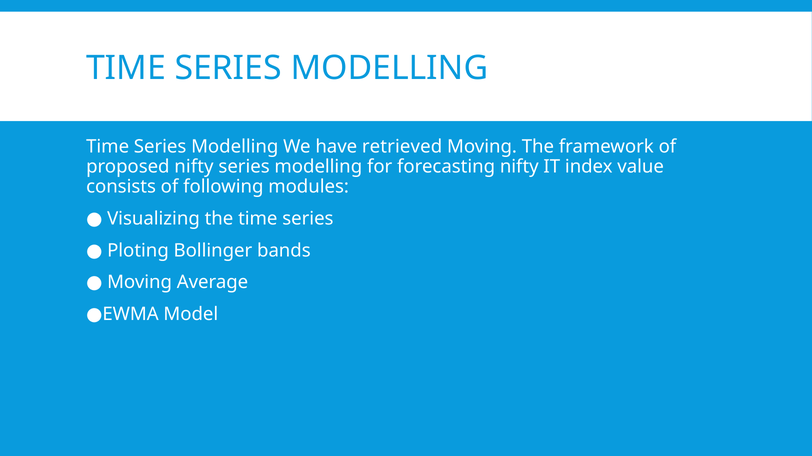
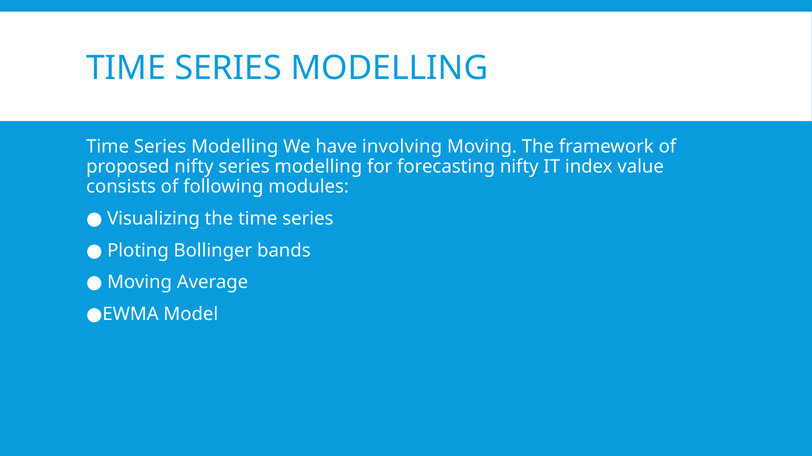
retrieved: retrieved -> involving (402, 147)
